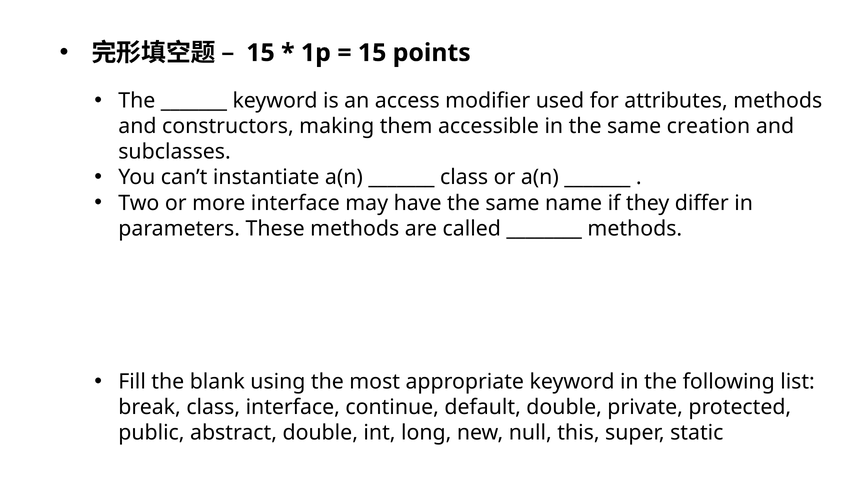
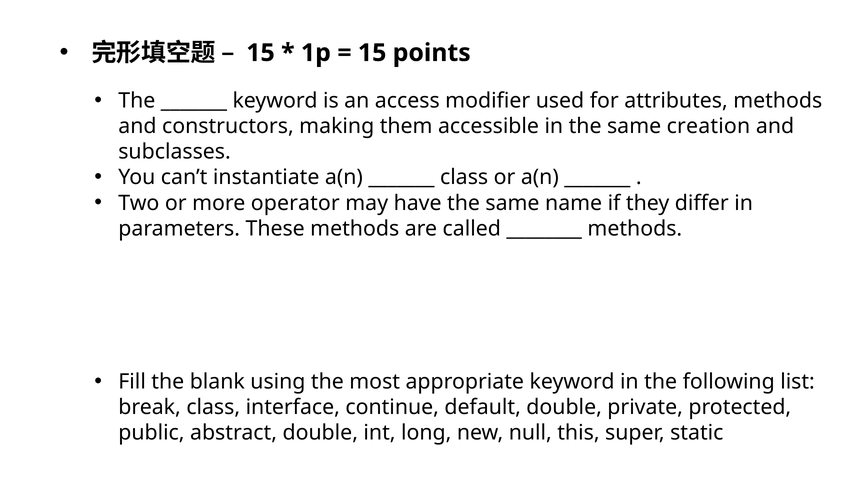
more interface: interface -> operator (295, 203)
